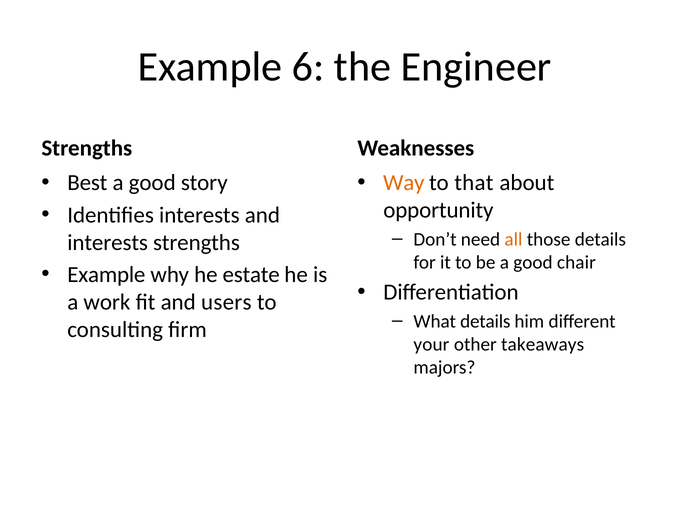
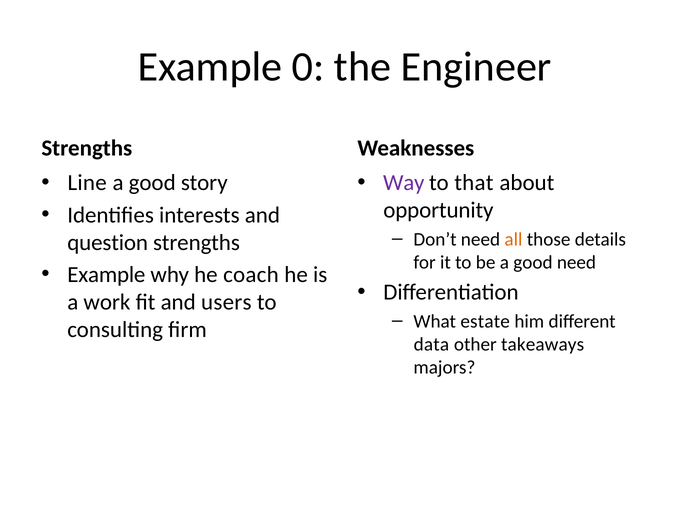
6: 6 -> 0 (308, 67)
Best: Best -> Line (87, 183)
Way colour: orange -> purple (404, 183)
interests: interests -> question (108, 243)
good chair: chair -> need (576, 262)
estate: estate -> coach (251, 275)
What details: details -> estate (485, 322)
your: your -> data (431, 345)
